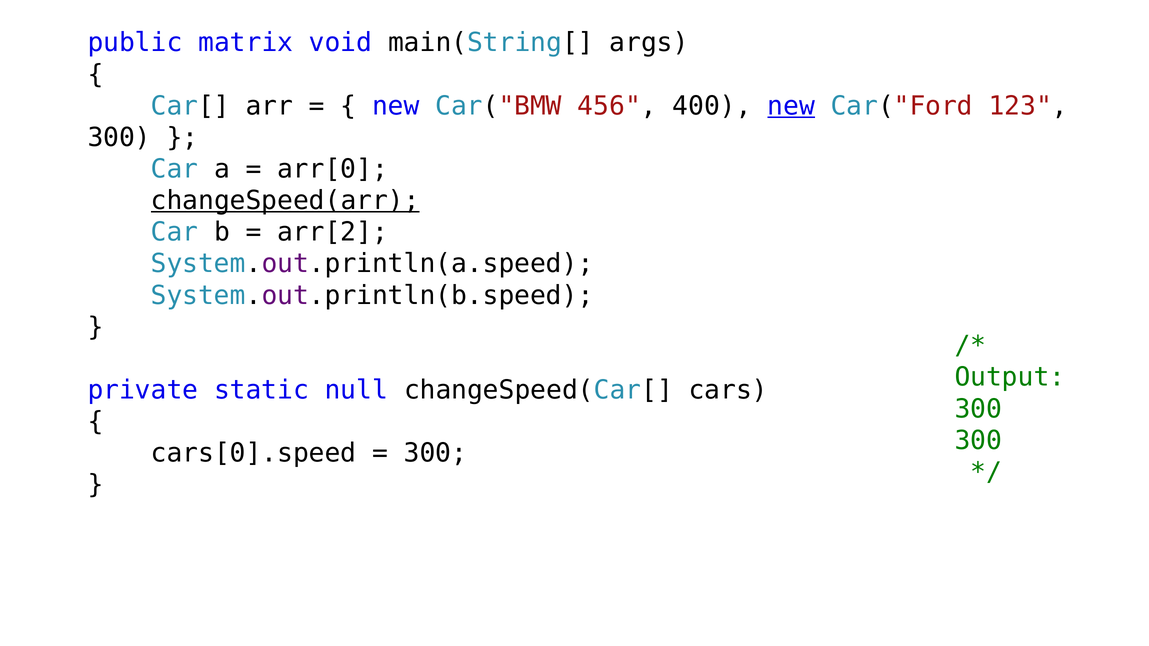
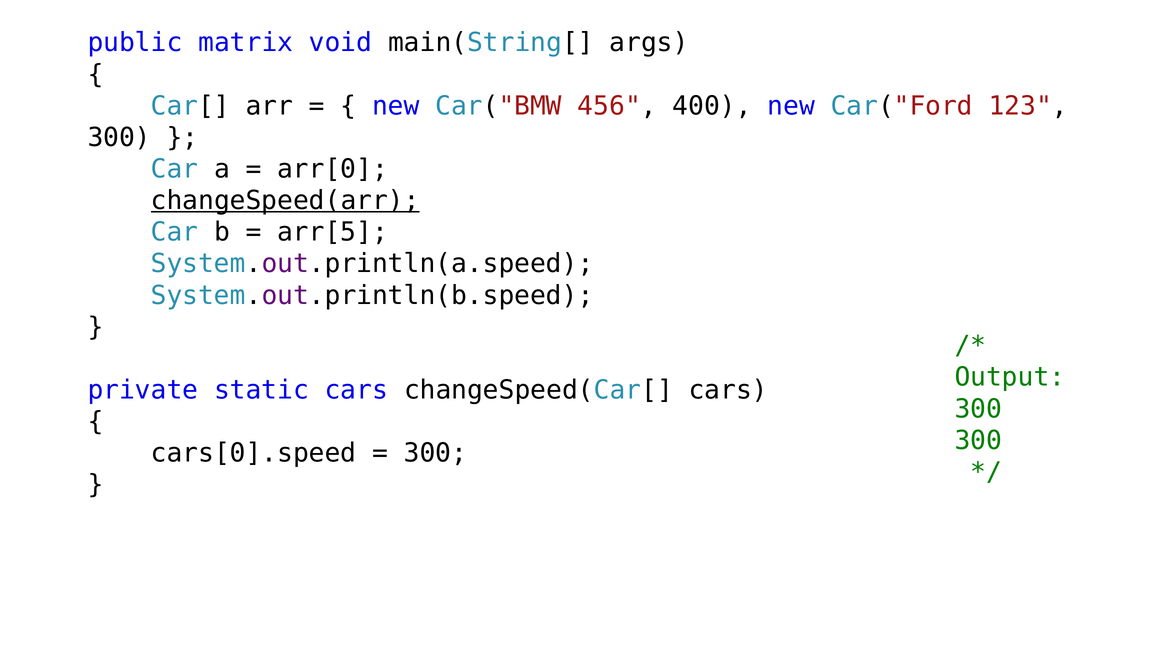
new underline: present -> none (791, 106)
arr[2: arr[2 -> arr[5 (333, 232)
static null: null -> cars (356, 390)
